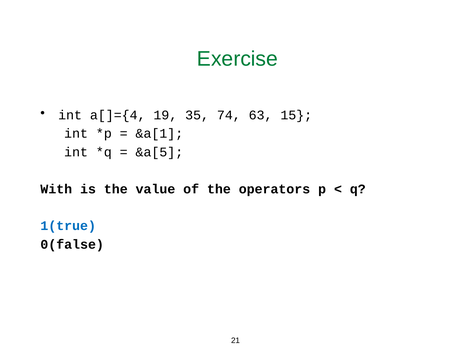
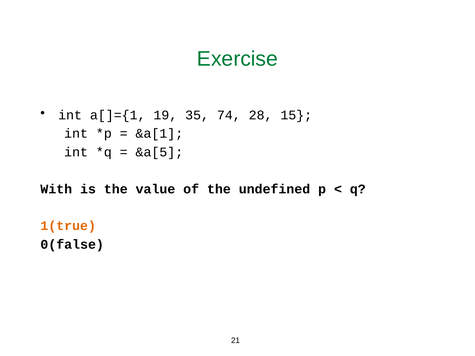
a[]={4: a[]={4 -> a[]={1 (118, 115)
63: 63 -> 28 (261, 115)
operators: operators -> undefined (274, 189)
1(true colour: blue -> orange (68, 226)
